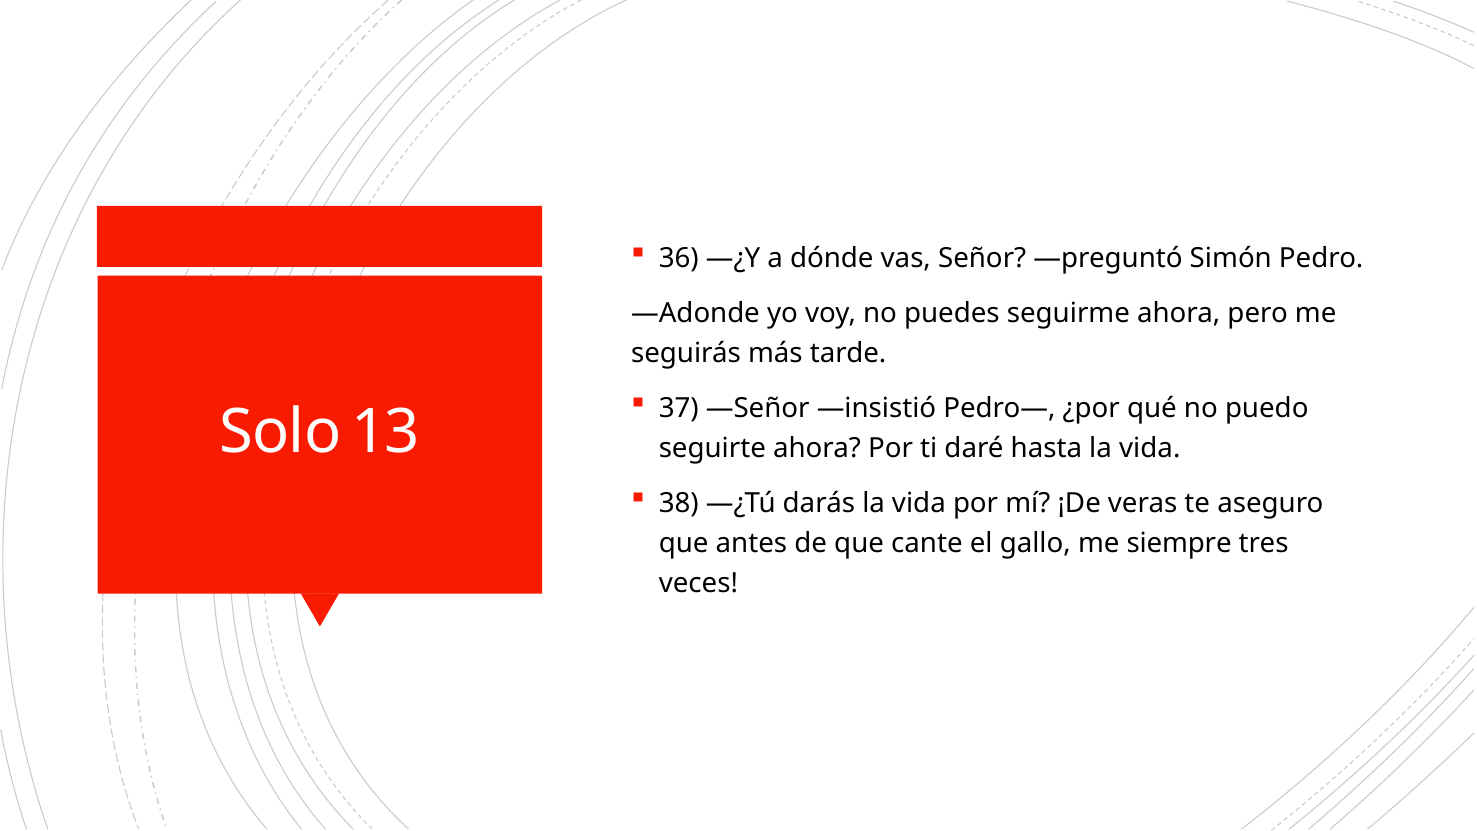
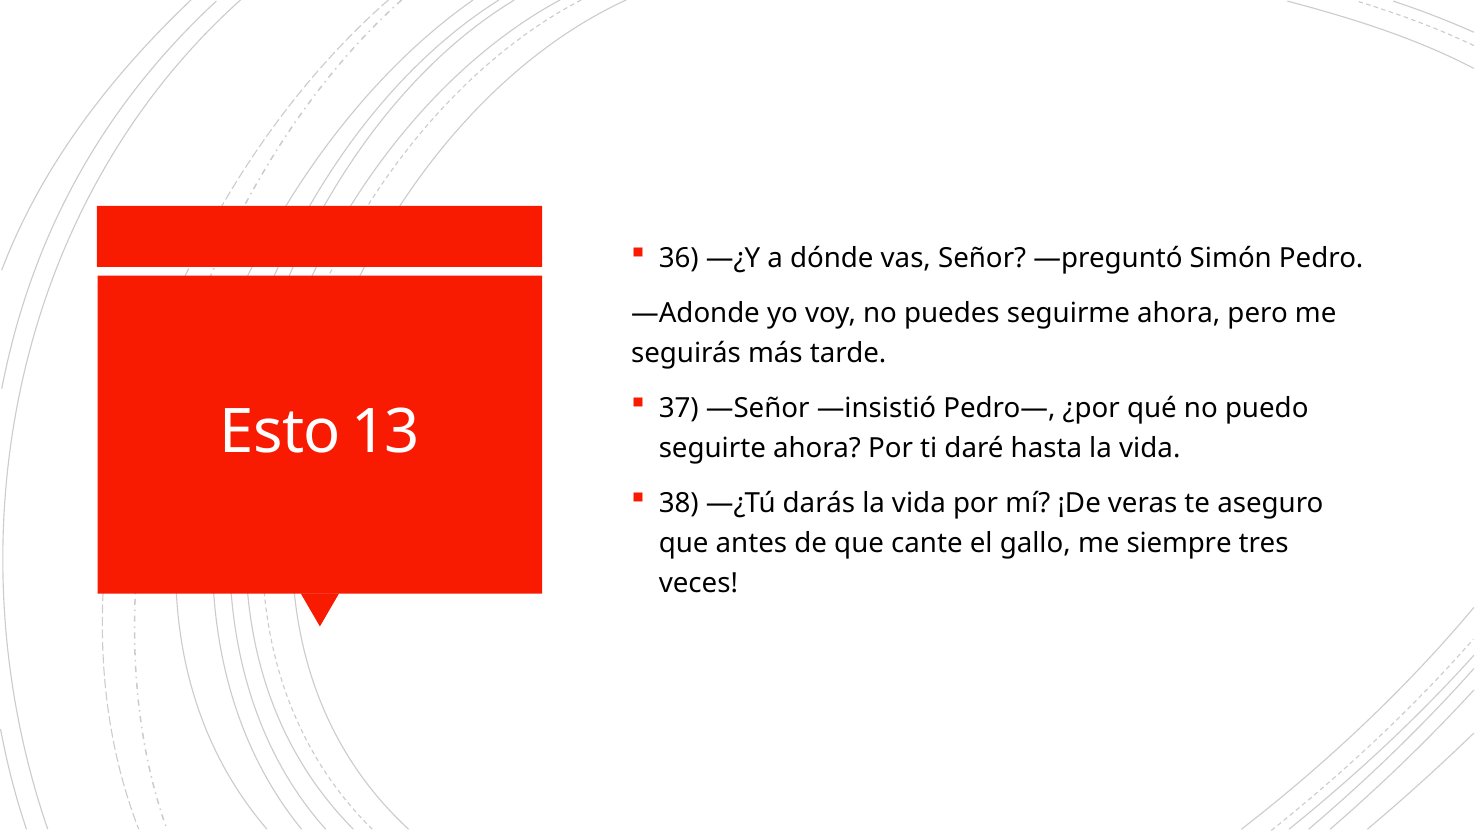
Solo: Solo -> Esto (280, 432)
